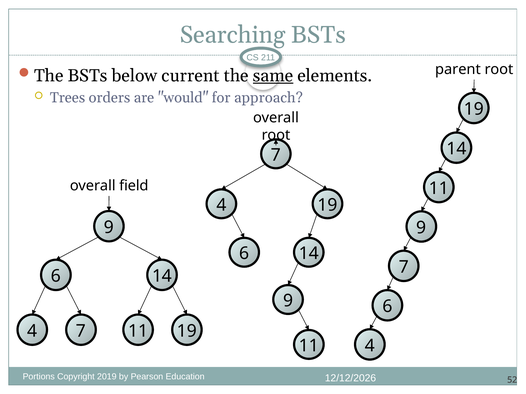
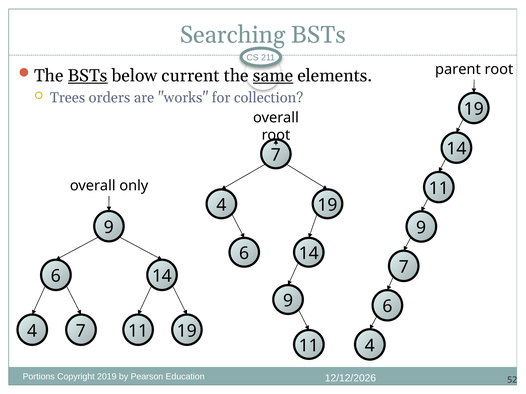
BSTs underline: none -> present (88, 76)
would: would -> works (183, 98)
approach: approach -> collection (269, 98)
field: field -> only (134, 186)
